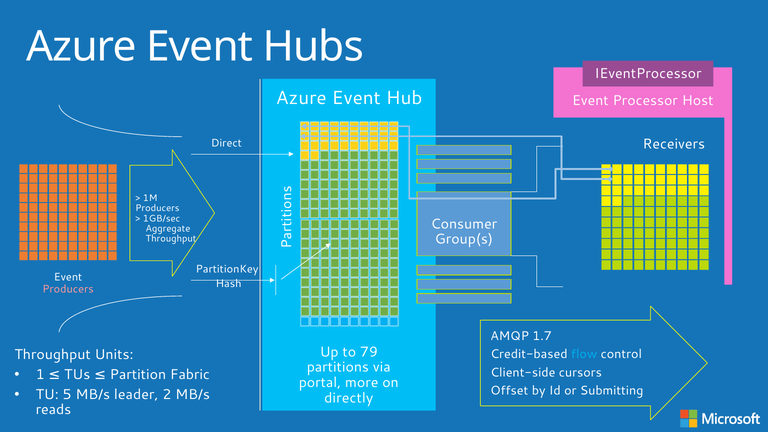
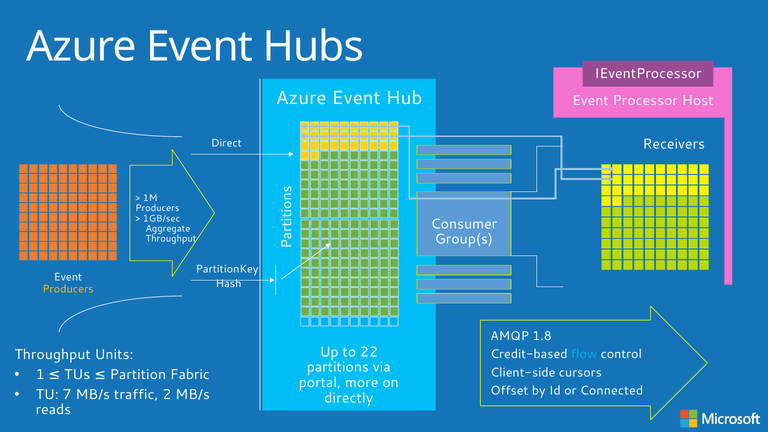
Producers colour: pink -> yellow (68, 289)
1.7: 1.7 -> 1.8 (542, 336)
79: 79 -> 22 (369, 352)
Submitting: Submitting -> Connected (612, 391)
5: 5 -> 7 (67, 394)
leader: leader -> traffic (136, 394)
